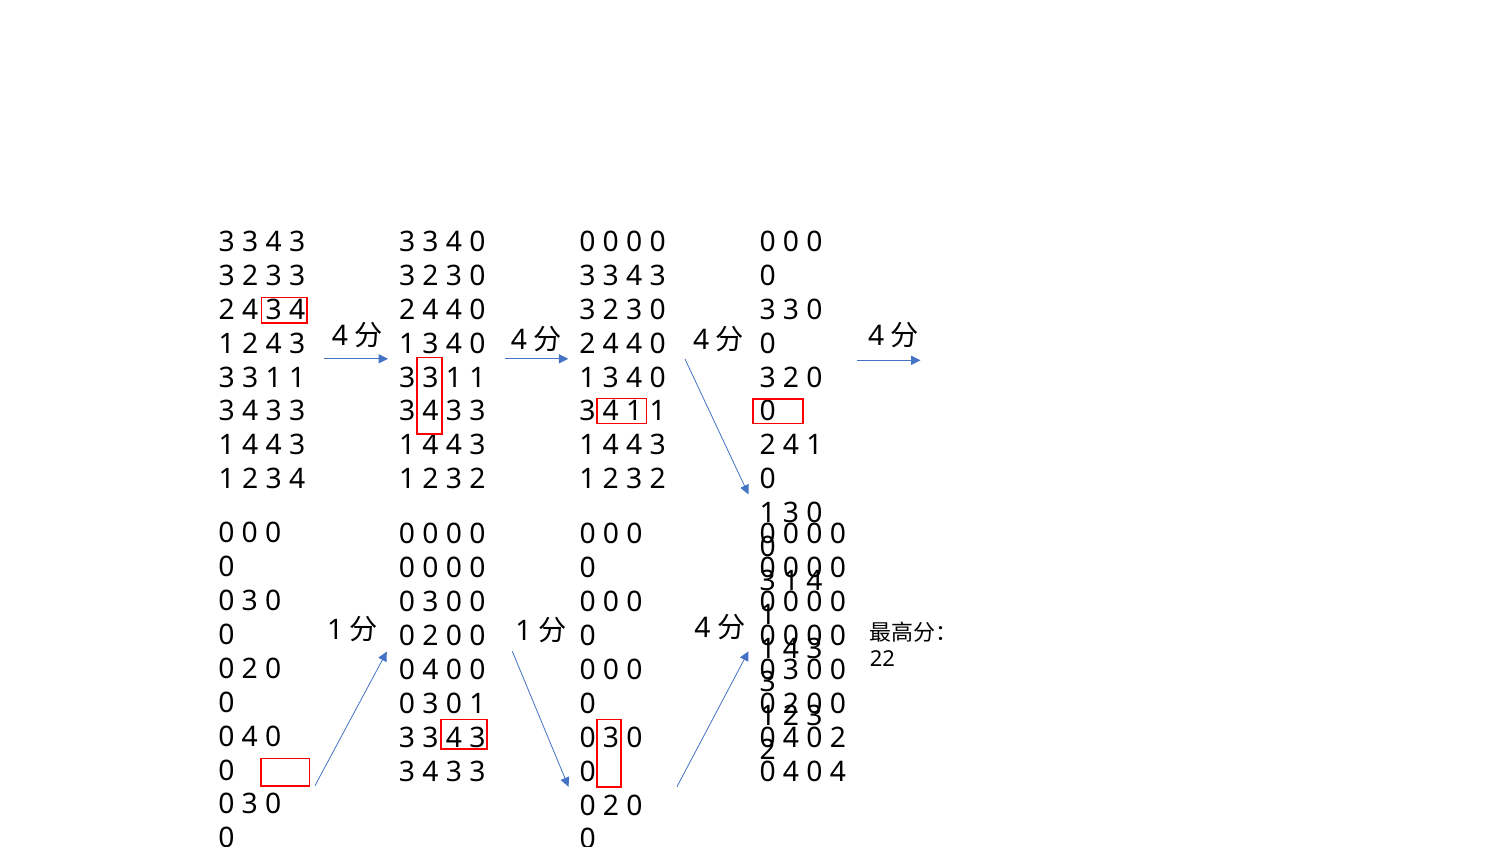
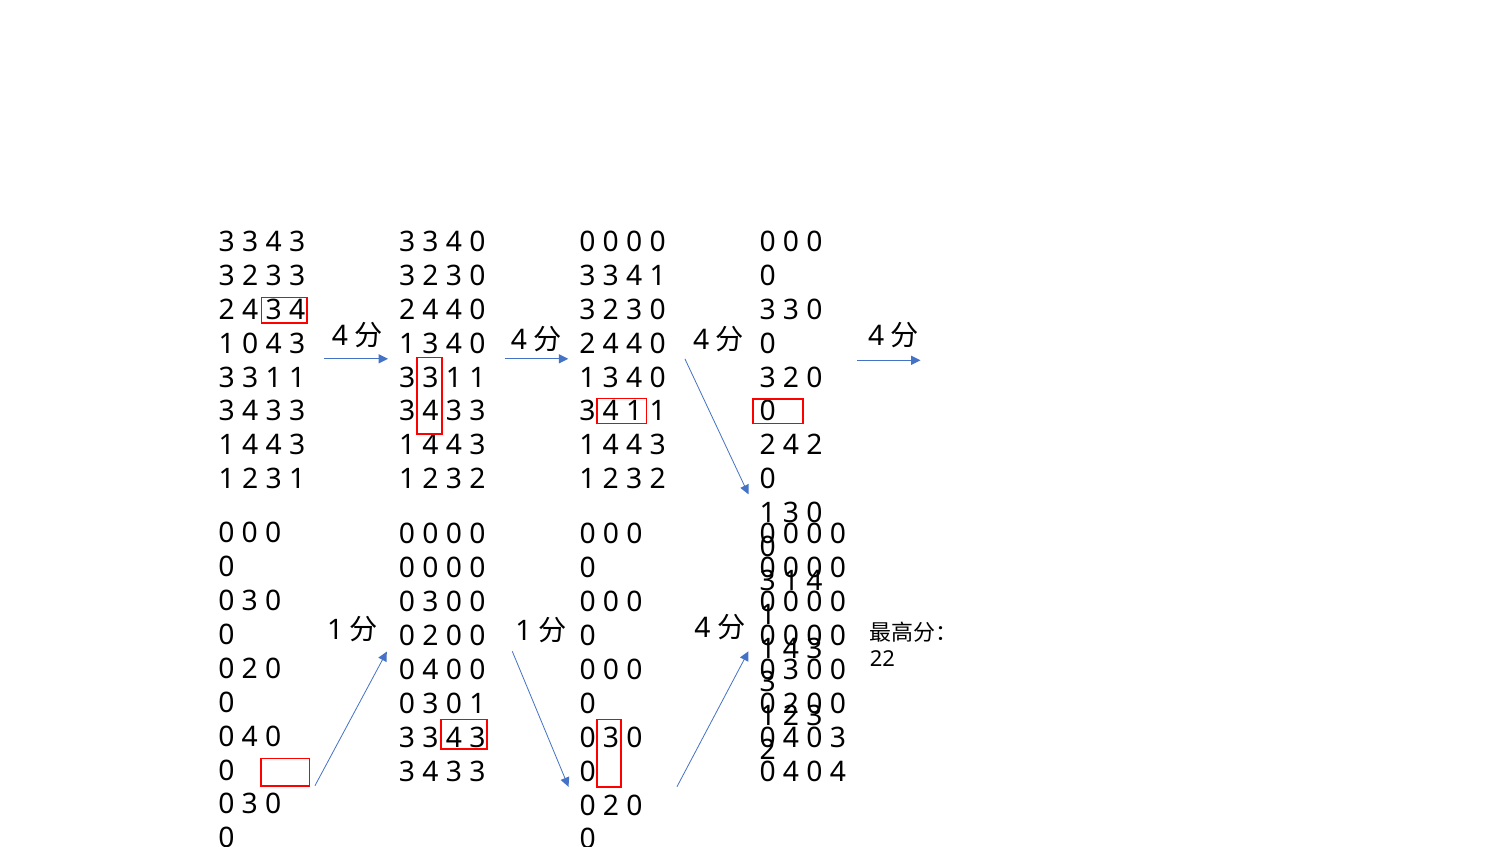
3: 3 -> 1 (658, 276)
2: 2 -> 0 (250, 344)
2 4 1: 1 -> 2 (815, 446)
2 3 4: 4 -> 1 (297, 479)
2: 2 -> 3 (838, 738)
